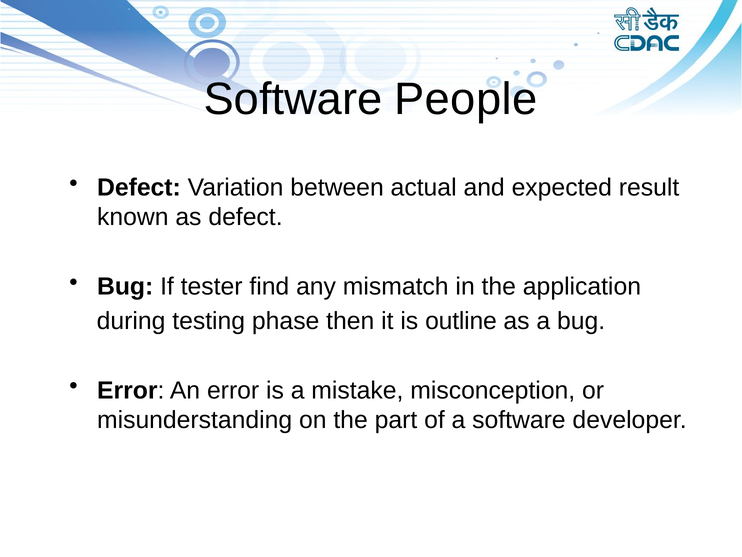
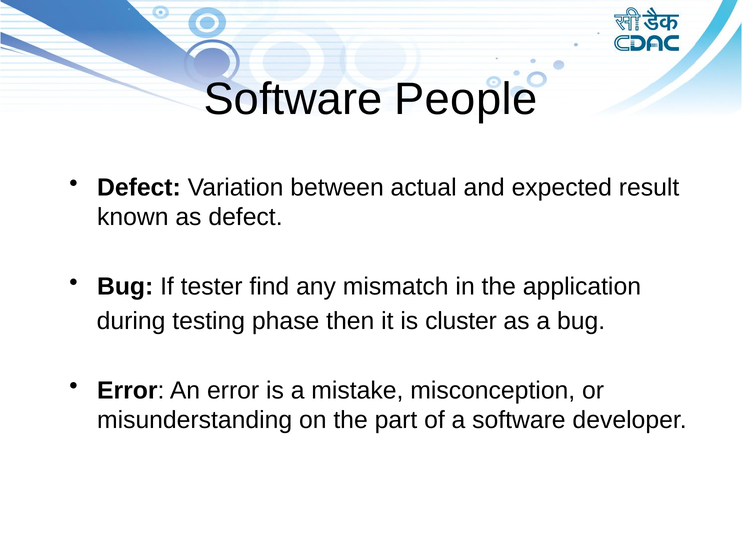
outline: outline -> cluster (461, 321)
